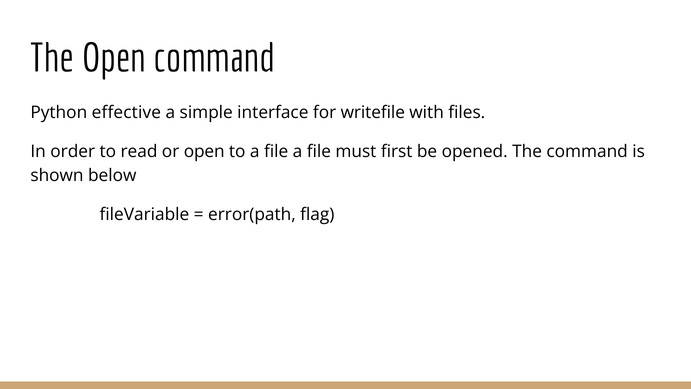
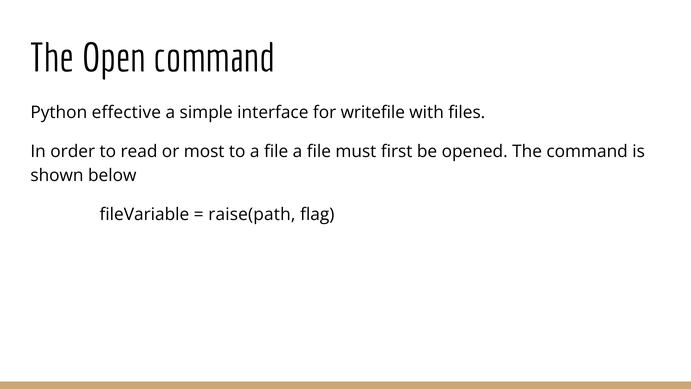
or open: open -> most (204, 152)
error(path: error(path -> raise(path (252, 215)
